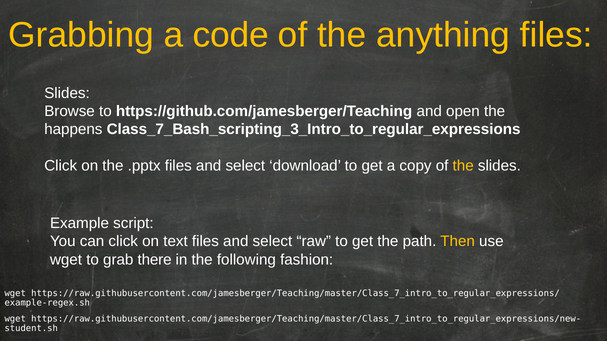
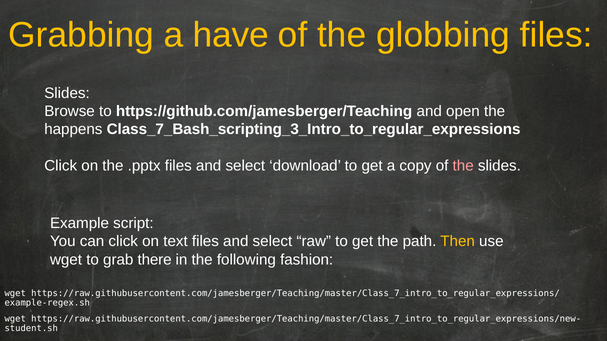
code: code -> have (231, 35)
anything: anything -> globbing (443, 35)
the colour: yellow -> pink (463, 166)
